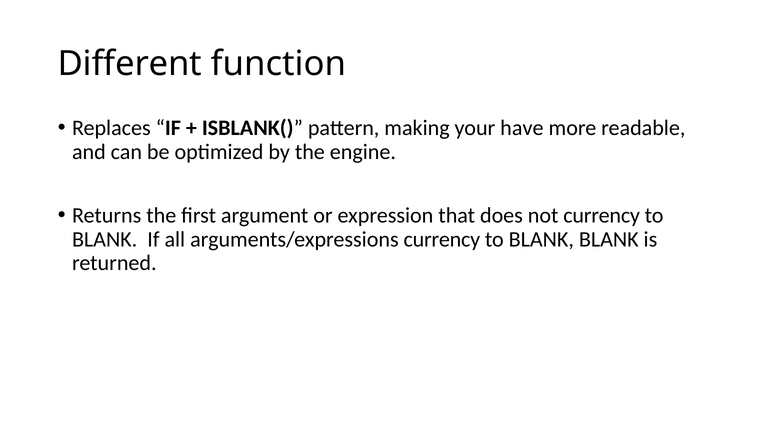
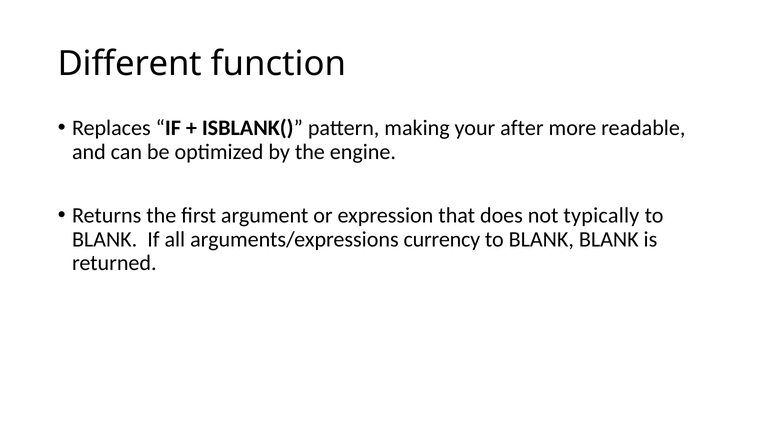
have: have -> after (522, 128)
not currency: currency -> typically (601, 216)
